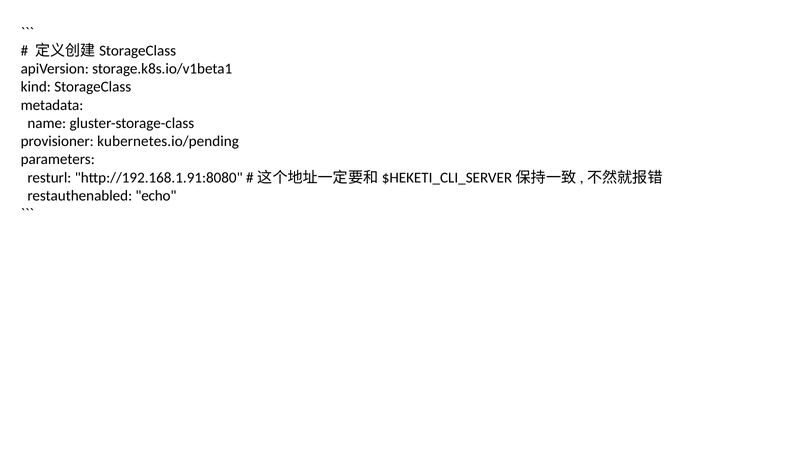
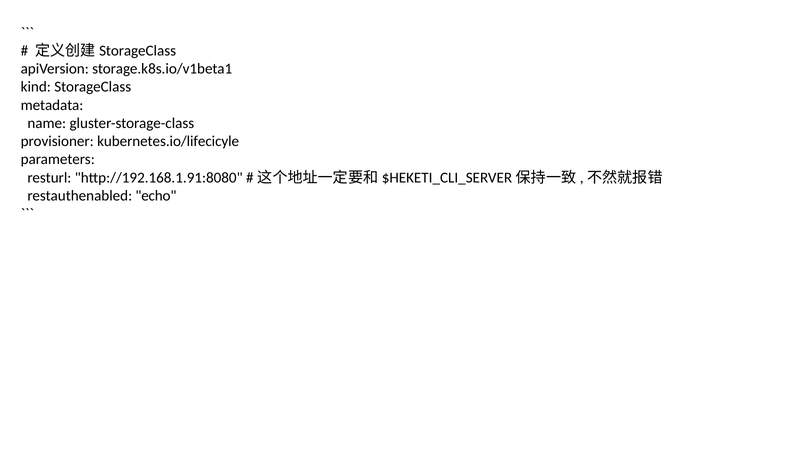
kubernetes.io/pending: kubernetes.io/pending -> kubernetes.io/lifecicyle (168, 141)
